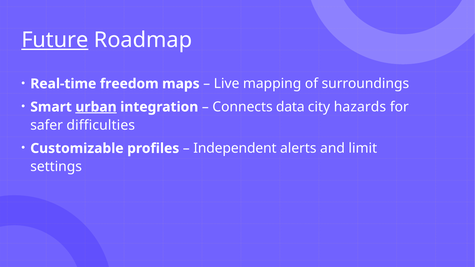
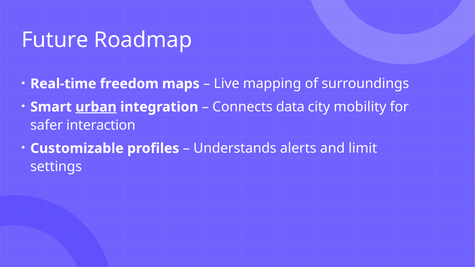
Future underline: present -> none (55, 40)
hazards: hazards -> mobility (360, 107)
difficulties: difficulties -> interaction (101, 125)
Independent: Independent -> Understands (235, 148)
